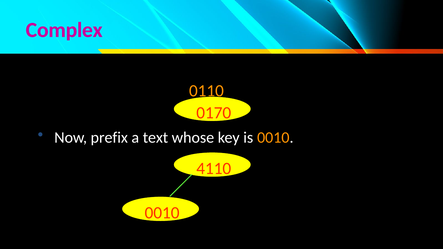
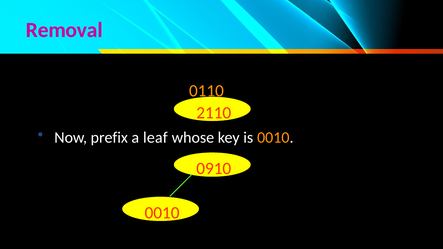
Complex: Complex -> Removal (64, 30)
0170: 0170 -> 2110 (214, 113)
text: text -> leaf (155, 138)
4110: 4110 -> 0910 (214, 169)
